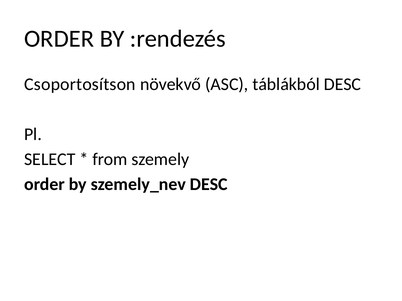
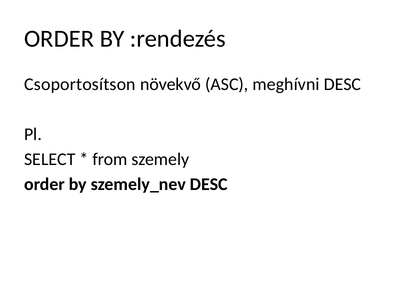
táblákból: táblákból -> meghívni (286, 84)
